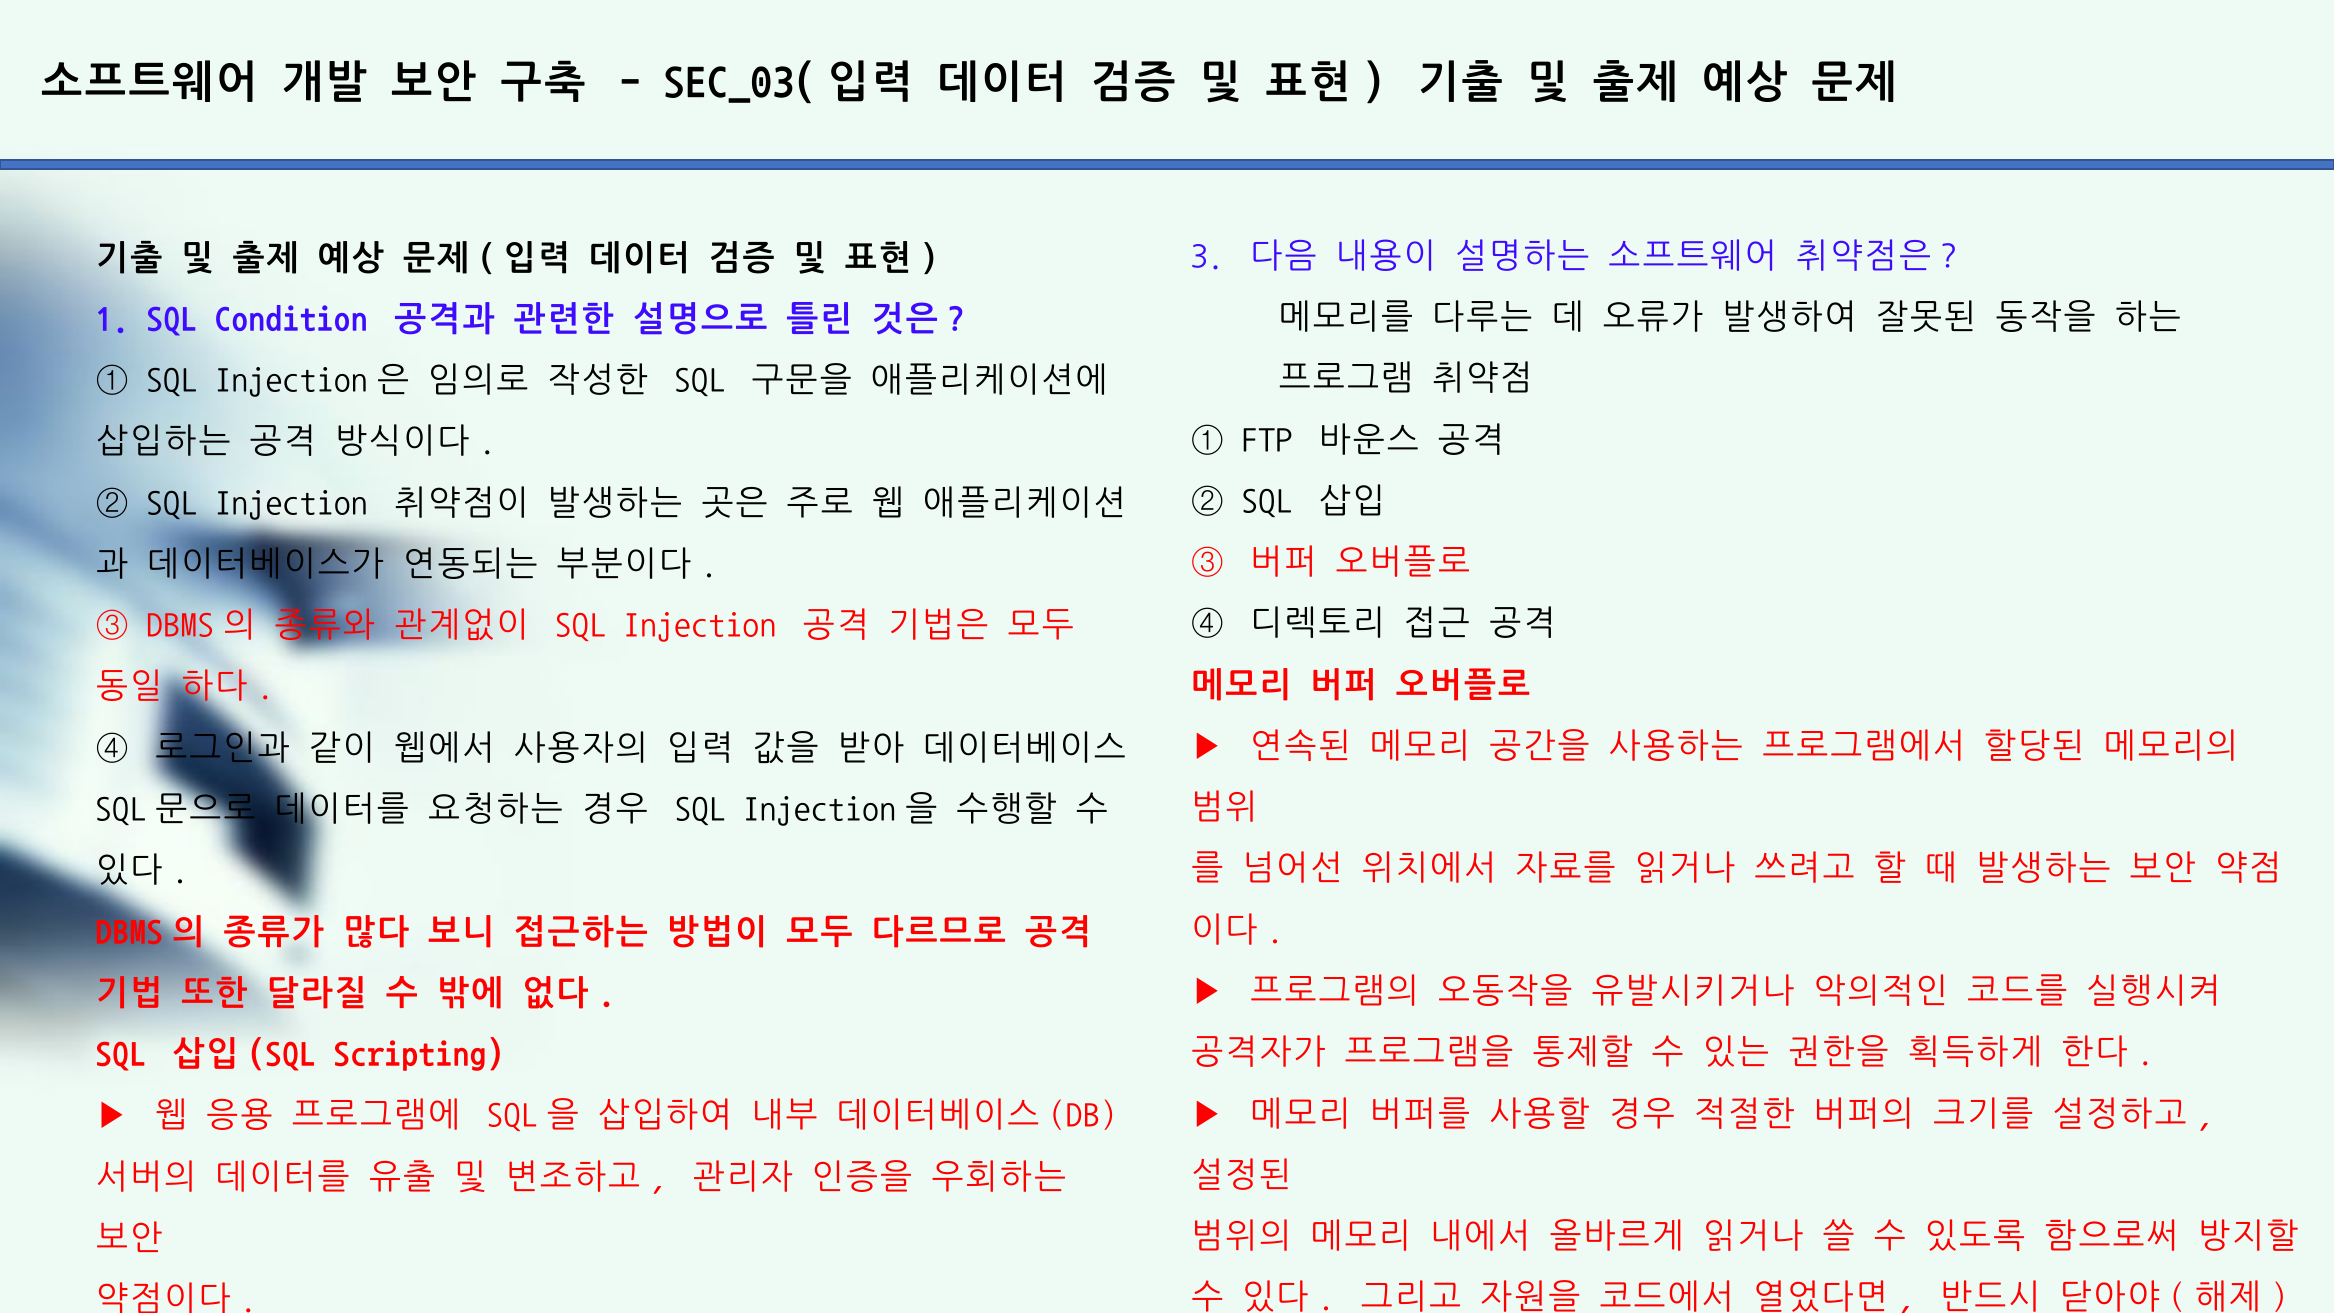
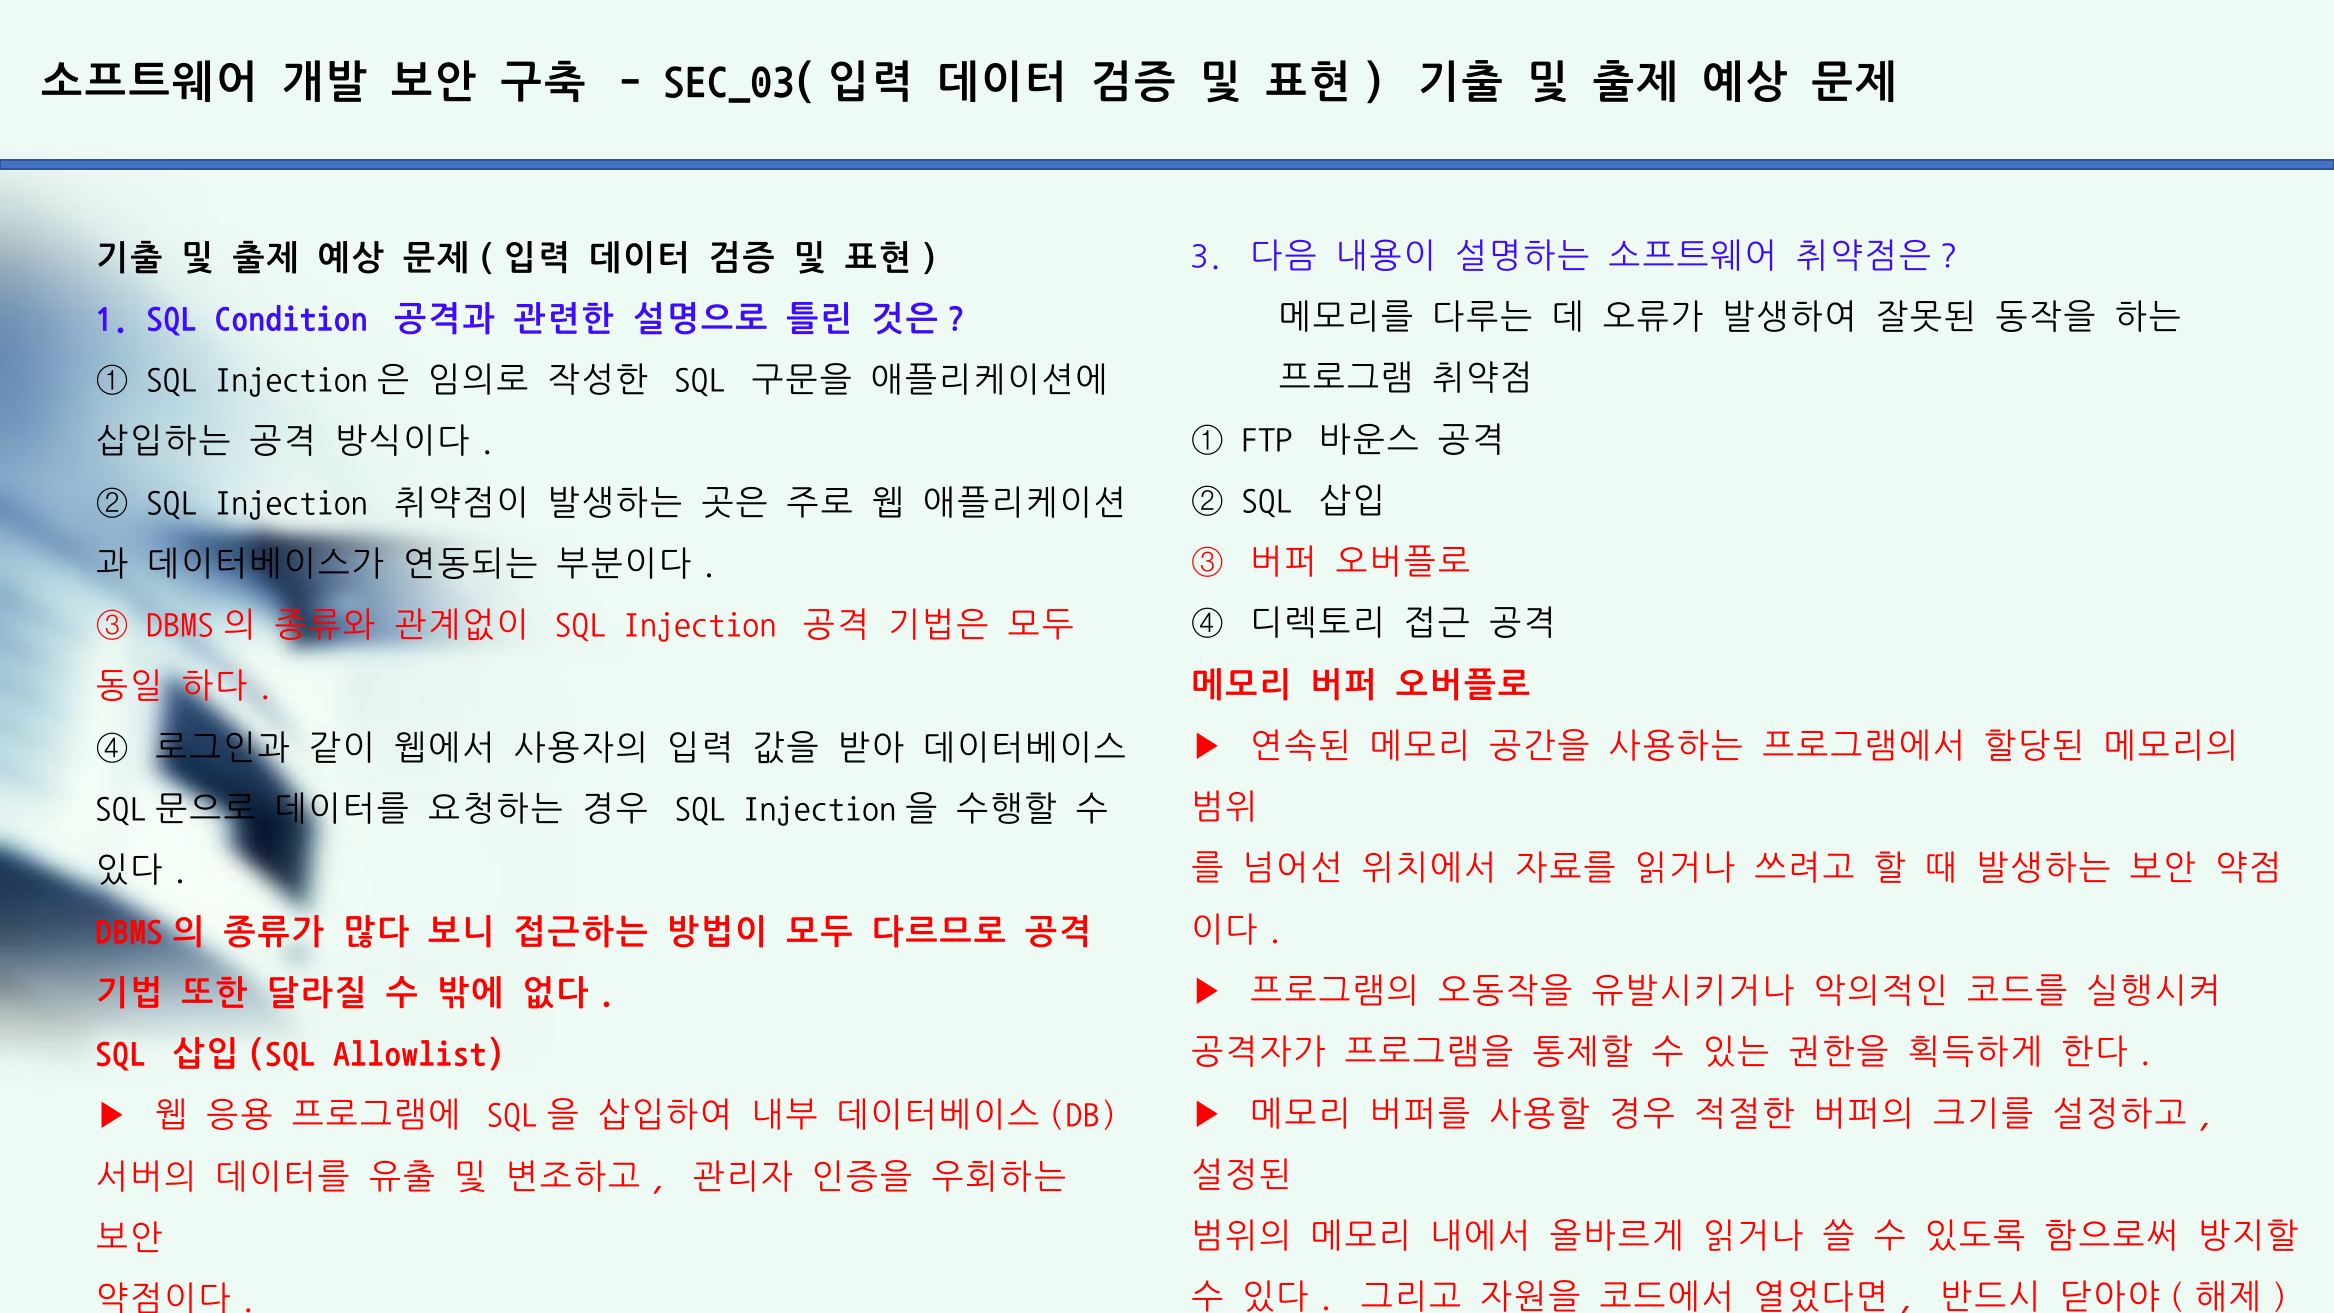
Scripting: Scripting -> Allowlist (418, 1053)
